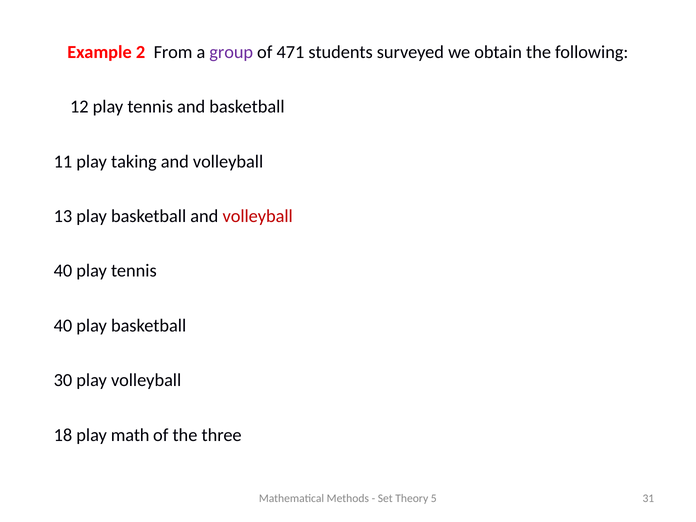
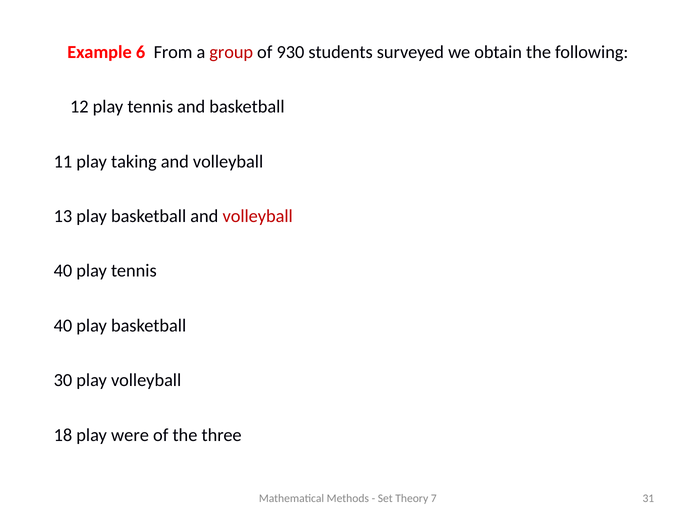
2: 2 -> 6 (141, 52)
group colour: purple -> red (231, 52)
471: 471 -> 930 (290, 52)
math: math -> were (130, 435)
5: 5 -> 7 (434, 498)
